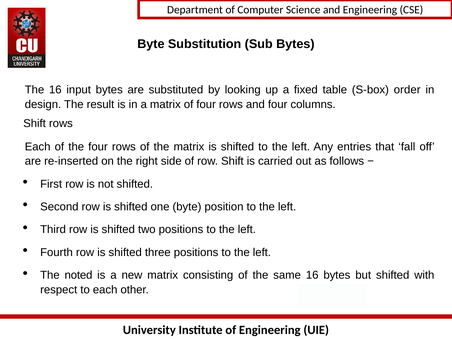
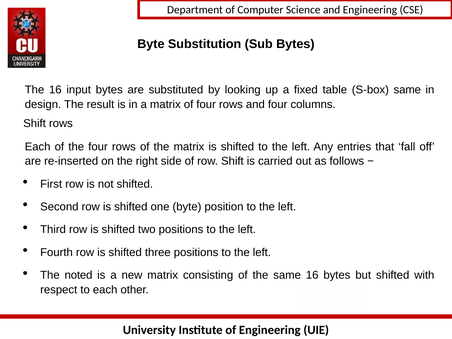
S-box order: order -> same (407, 90)
